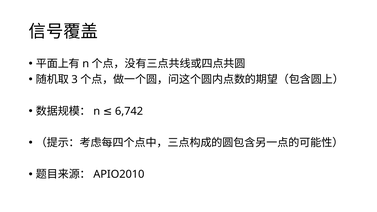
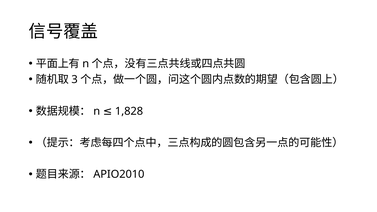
6,742: 6,742 -> 1,828 (129, 111)
